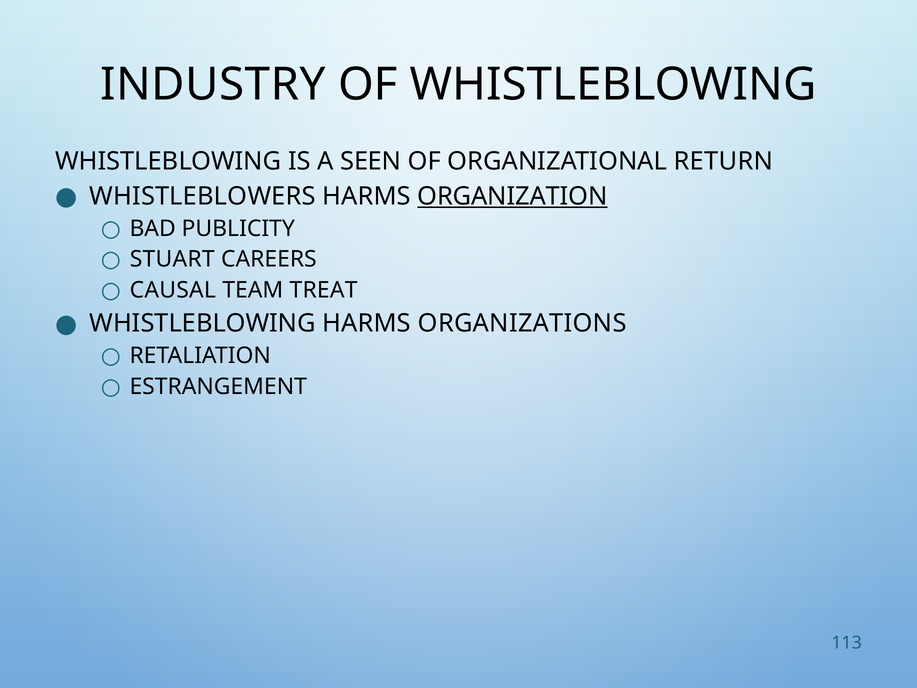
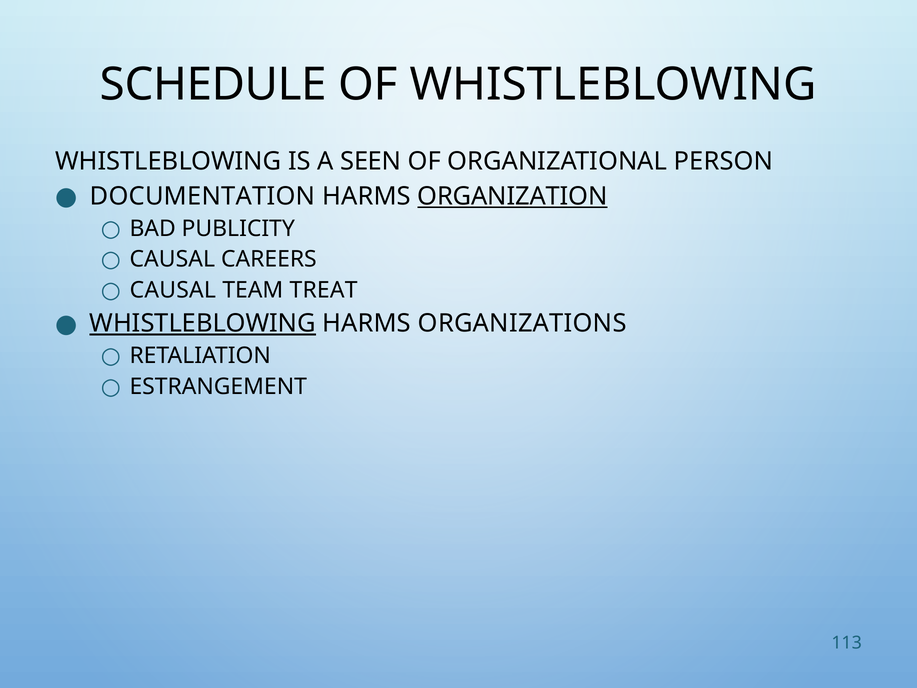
INDUSTRY: INDUSTRY -> SCHEDULE (213, 85)
RETURN: RETURN -> PERSON (723, 161)
WHISTLEBLOWERS: WHISTLEBLOWERS -> DOCUMENTATION (202, 196)
STUART: STUART -> CAUSAL (172, 259)
WHISTLEBLOWING underline: none -> present (203, 323)
